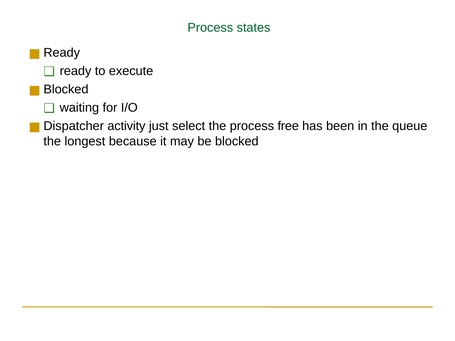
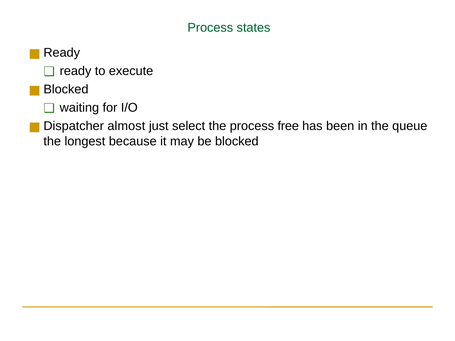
activity: activity -> almost (126, 126)
